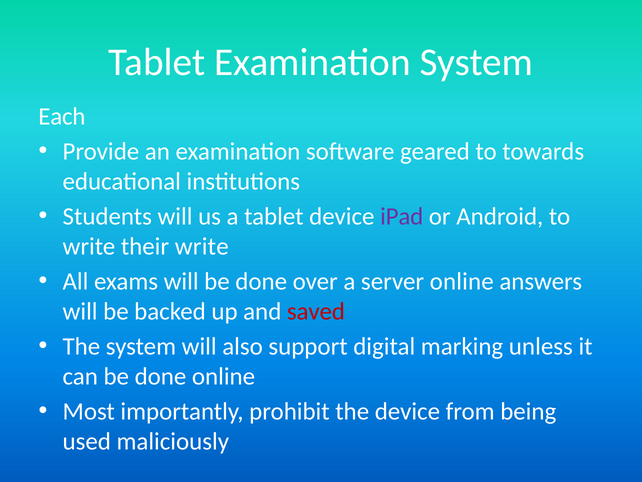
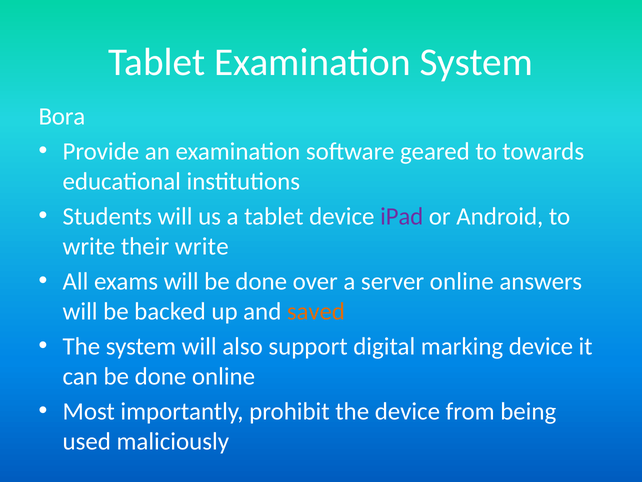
Each: Each -> Bora (62, 116)
saved colour: red -> orange (316, 311)
marking unless: unless -> device (541, 346)
